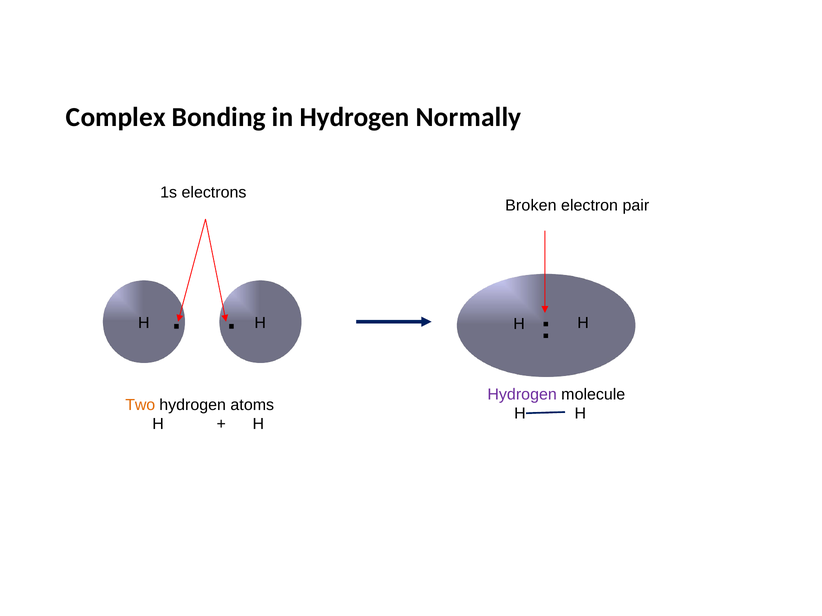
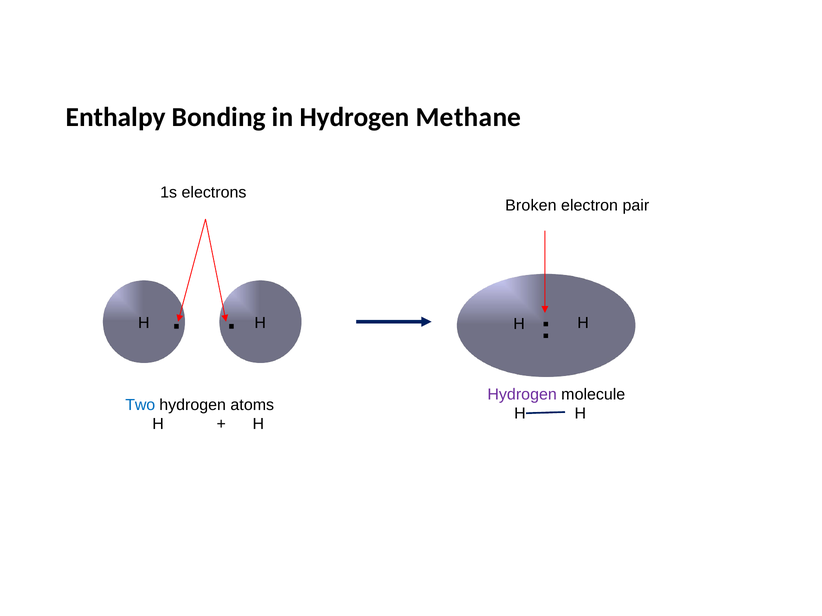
Complex: Complex -> Enthalpy (116, 117)
Normally: Normally -> Methane (468, 117)
Two colour: orange -> blue (140, 405)
